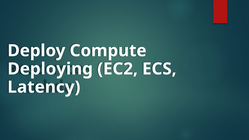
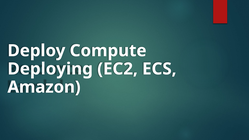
Latency: Latency -> Amazon (44, 87)
